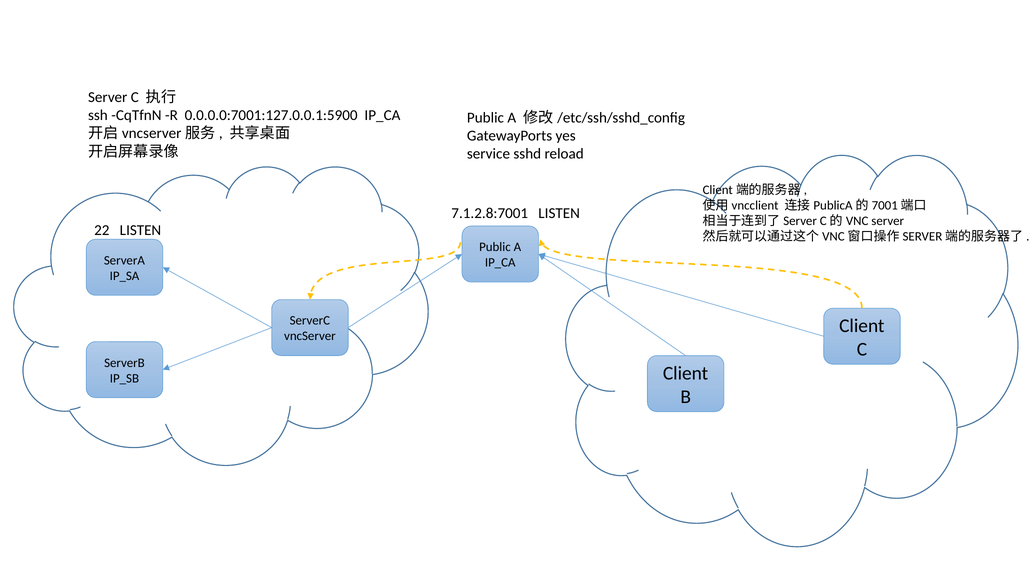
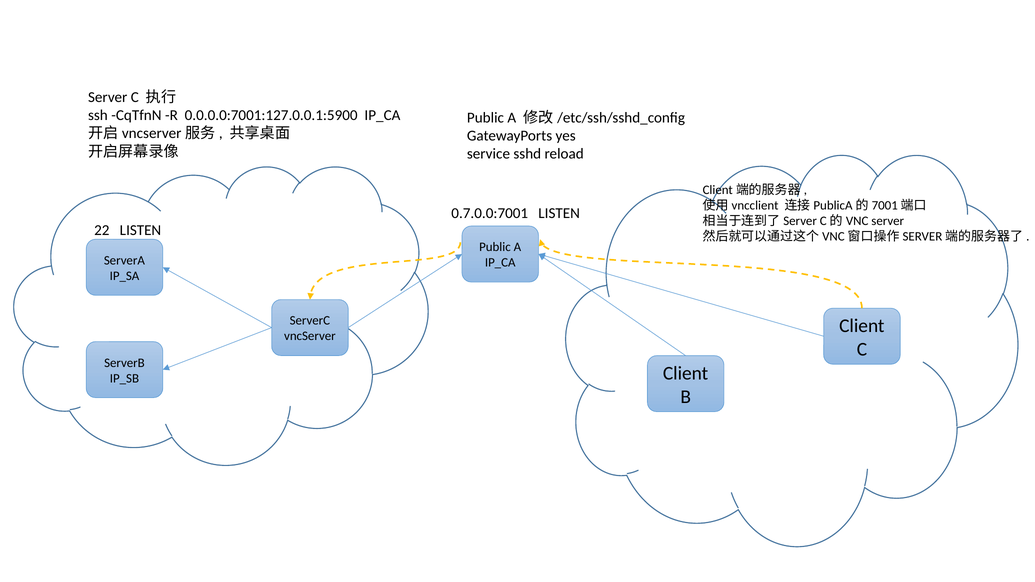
7.1.2.8:7001: 7.1.2.8:7001 -> 0.7.0.0:7001 (490, 213)
